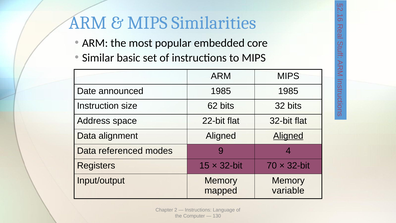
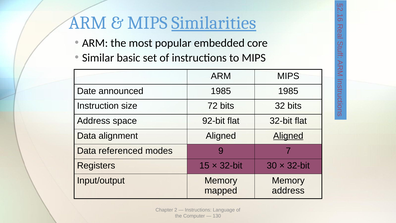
Similarities underline: none -> present (214, 23)
62: 62 -> 72 (213, 106)
22-bit: 22-bit -> 92-bit (214, 121)
4: 4 -> 7 (288, 151)
70: 70 -> 30 (272, 165)
variable: variable -> address (288, 191)
